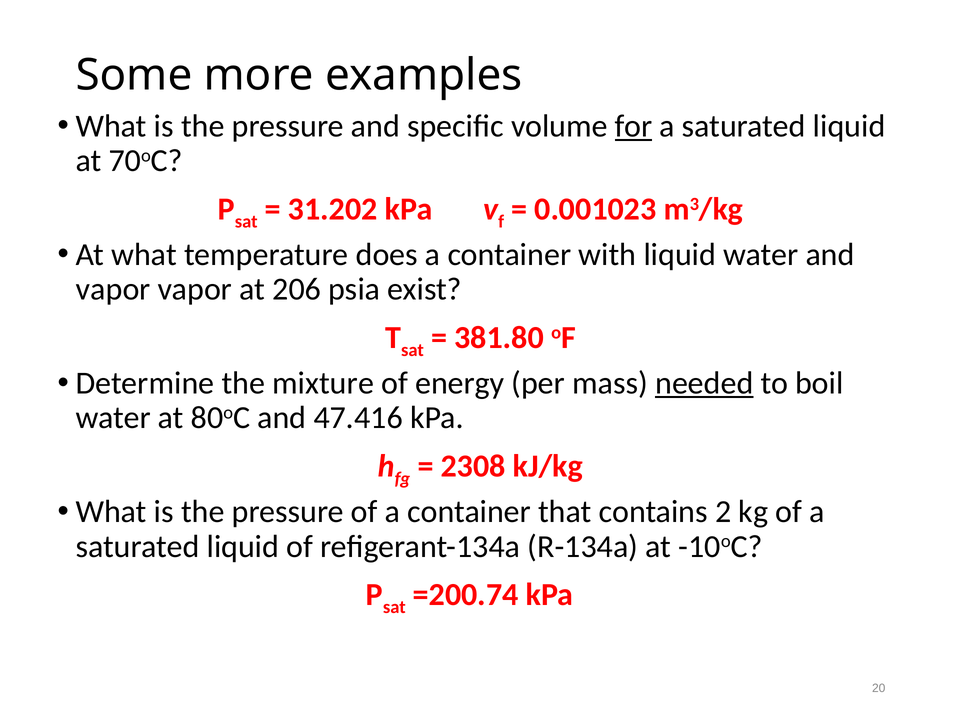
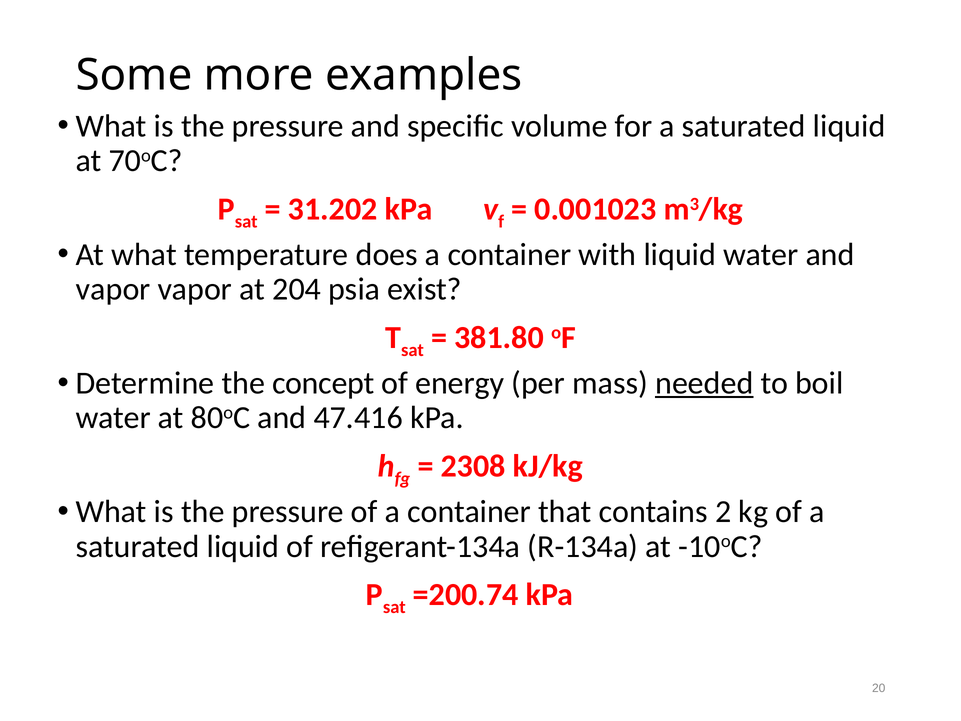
for underline: present -> none (634, 126)
206: 206 -> 204 (297, 289)
mixture: mixture -> concept (323, 383)
